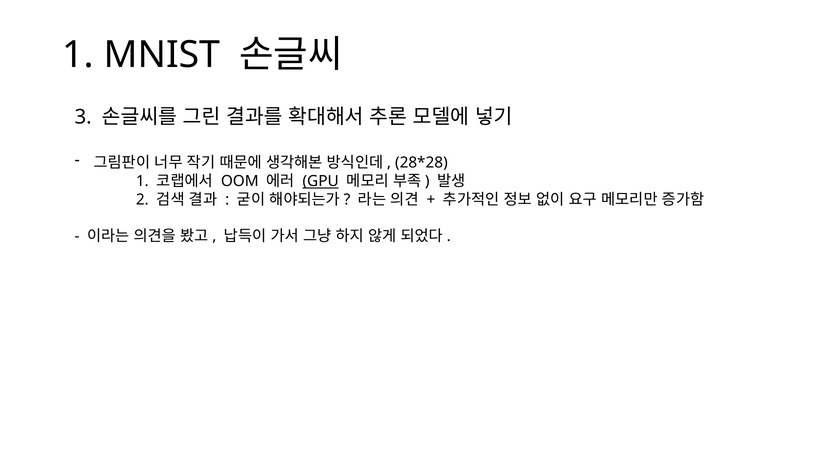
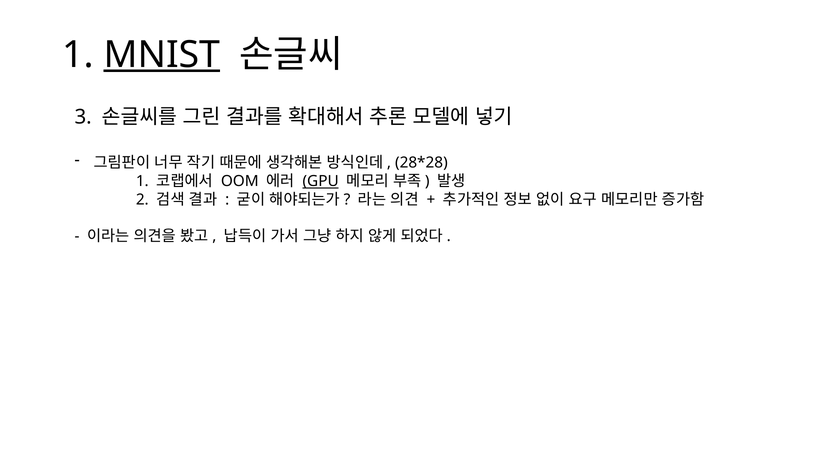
MNIST underline: none -> present (162, 55)
